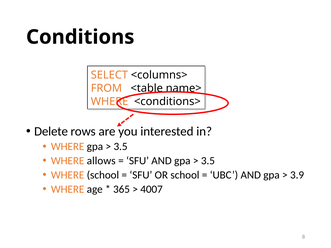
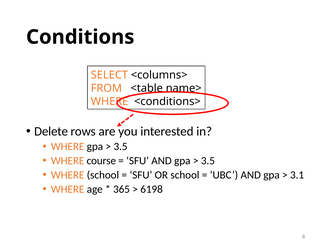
allows: allows -> course (101, 161)
3.9: 3.9 -> 3.1 (297, 175)
4007: 4007 -> 6198 (152, 189)
